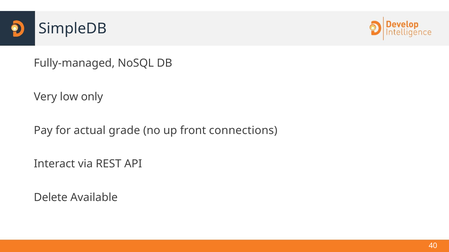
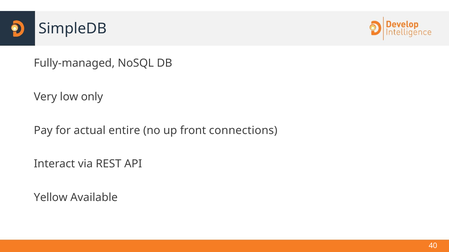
grade: grade -> entire (124, 131)
Delete: Delete -> Yellow (51, 198)
